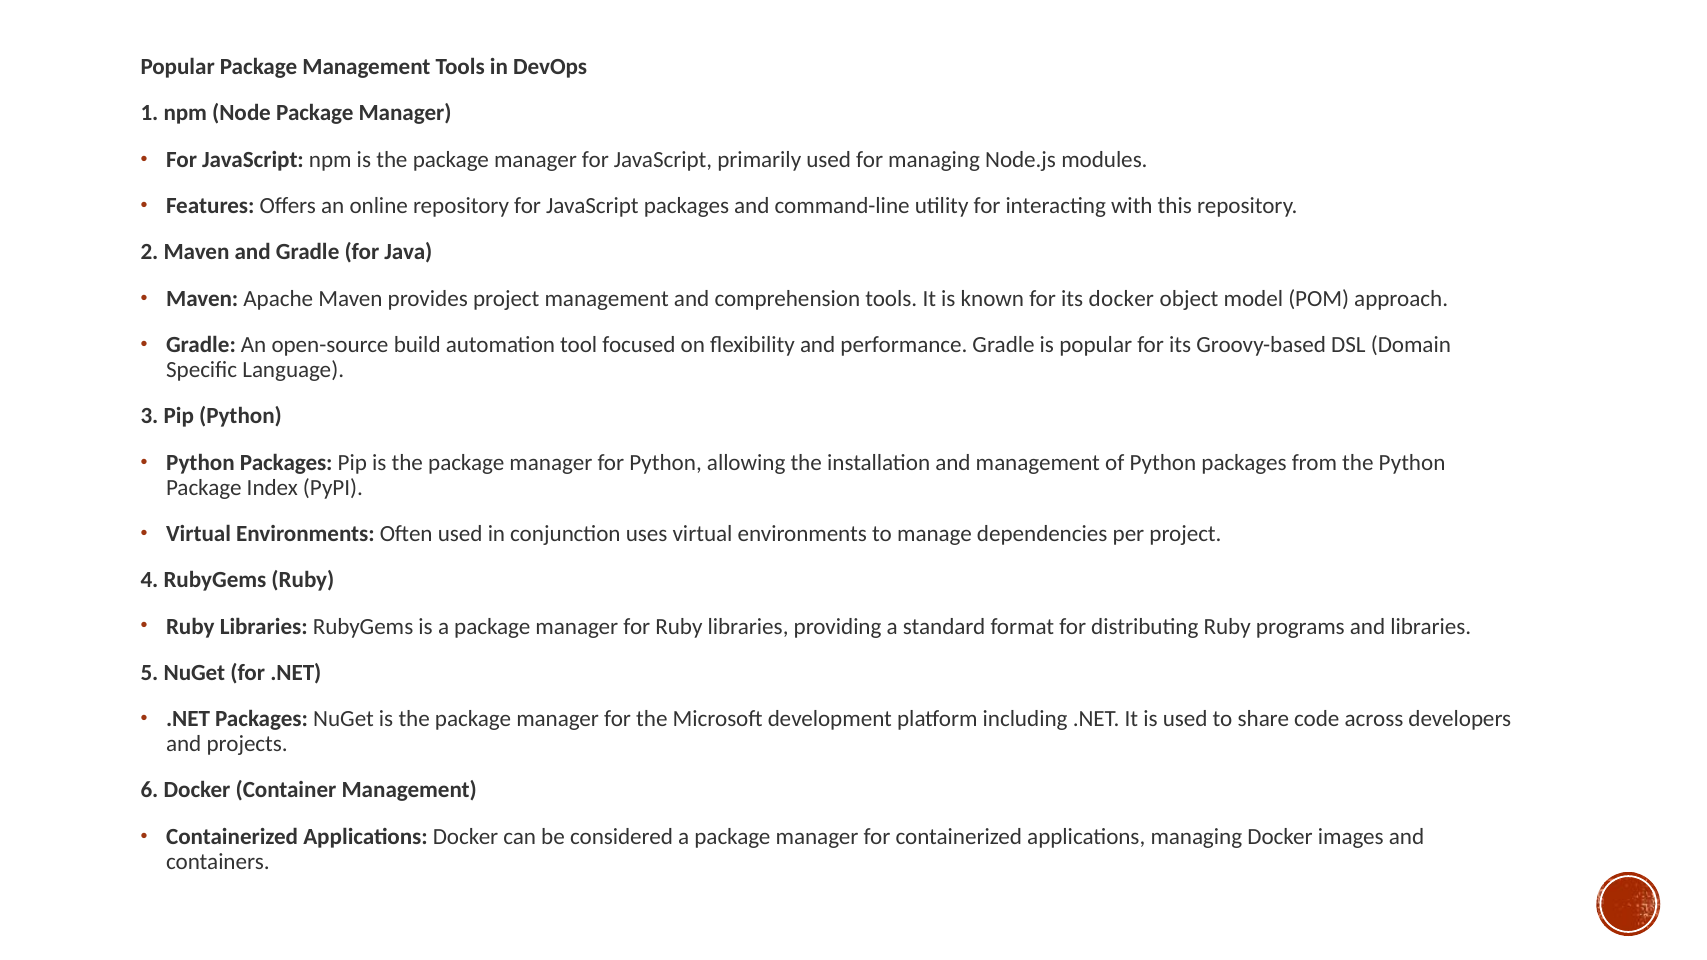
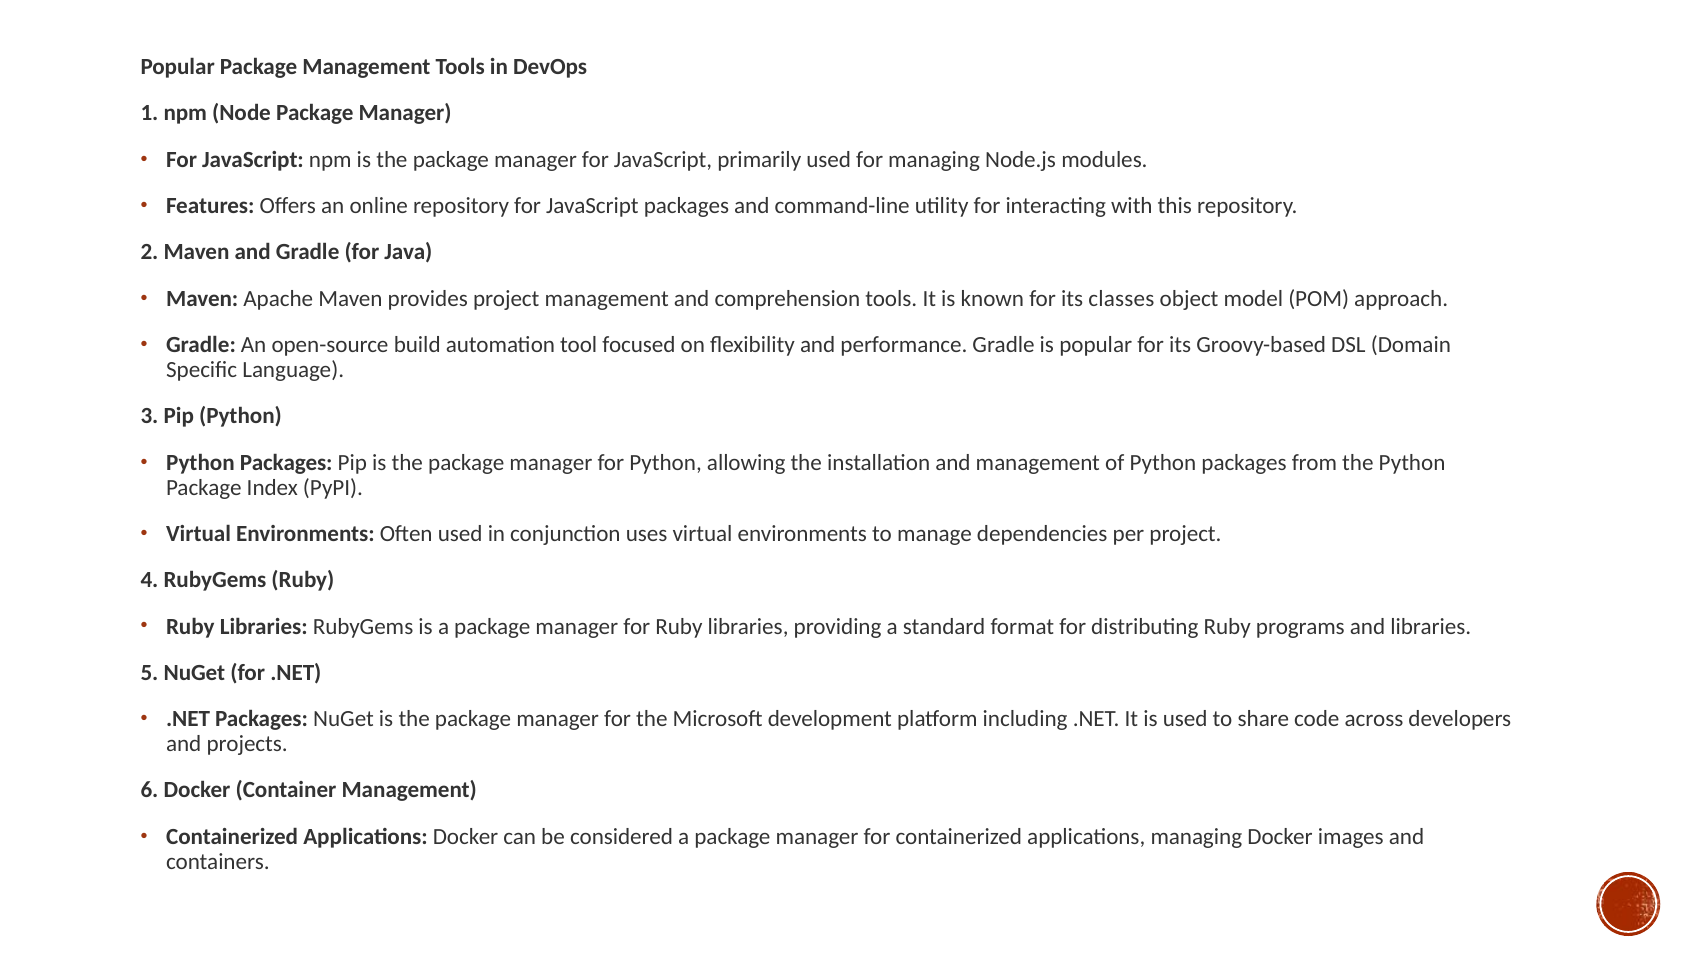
its docker: docker -> classes (1121, 299)
